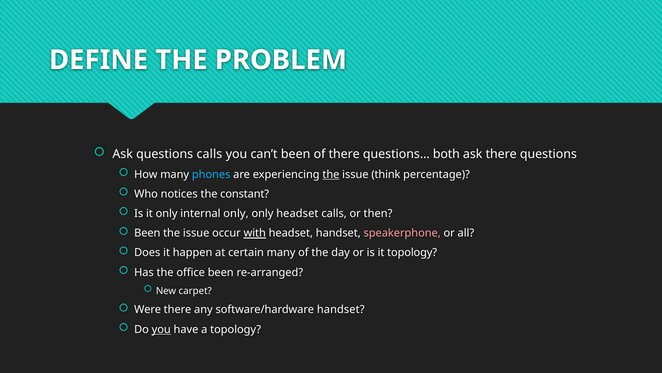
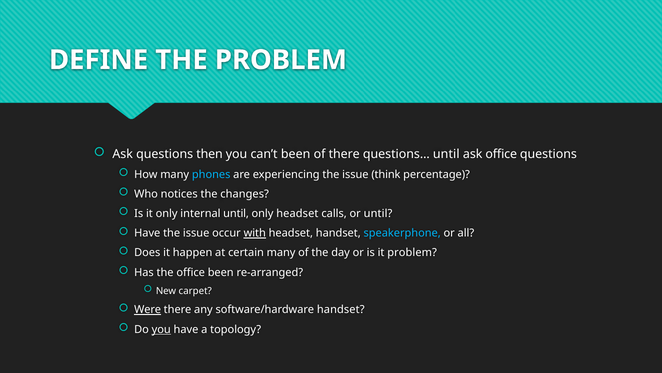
questions calls: calls -> then (210, 154)
questions… both: both -> until (446, 154)
ask there: there -> office (501, 154)
the underline: present -> none (331, 174)
constant: constant -> changes (245, 194)
internal only: only -> until (236, 213)
or then: then -> until (378, 213)
Been: Been -> Have (147, 233)
speakerphone colour: pink -> light blue (402, 233)
it topology: topology -> problem (412, 252)
Were underline: none -> present (148, 309)
